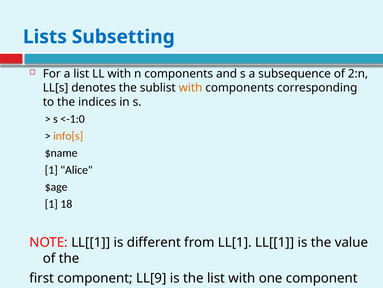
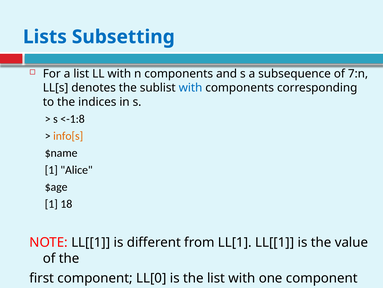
2:n: 2:n -> 7:n (358, 74)
with colour: orange -> blue (191, 88)
<-1:0: <-1:0 -> <-1:8 (73, 119)
LL[9: LL[9 -> LL[0 (151, 278)
